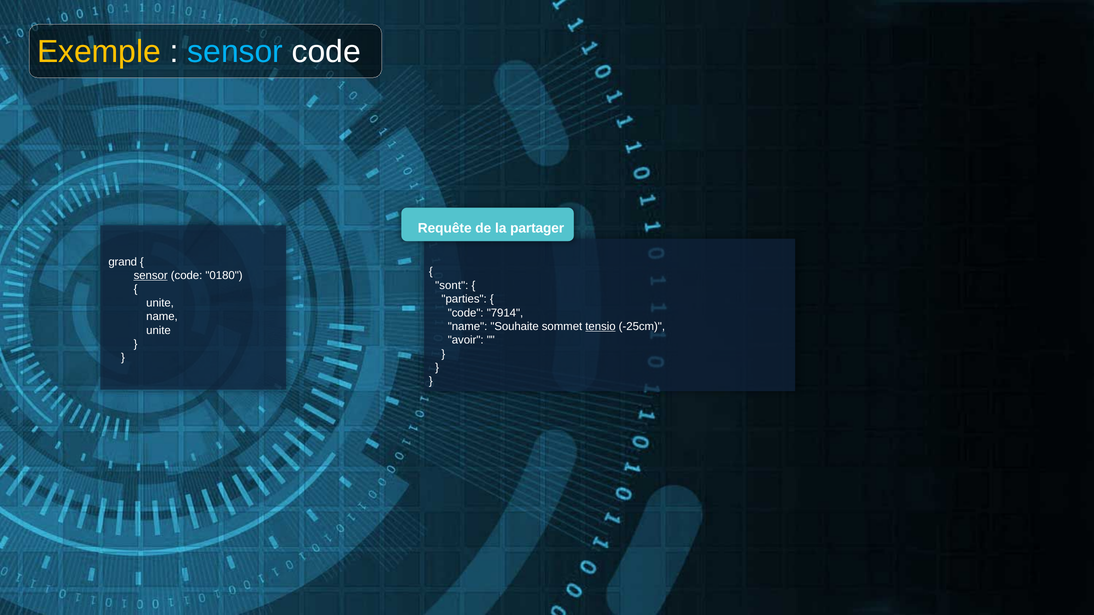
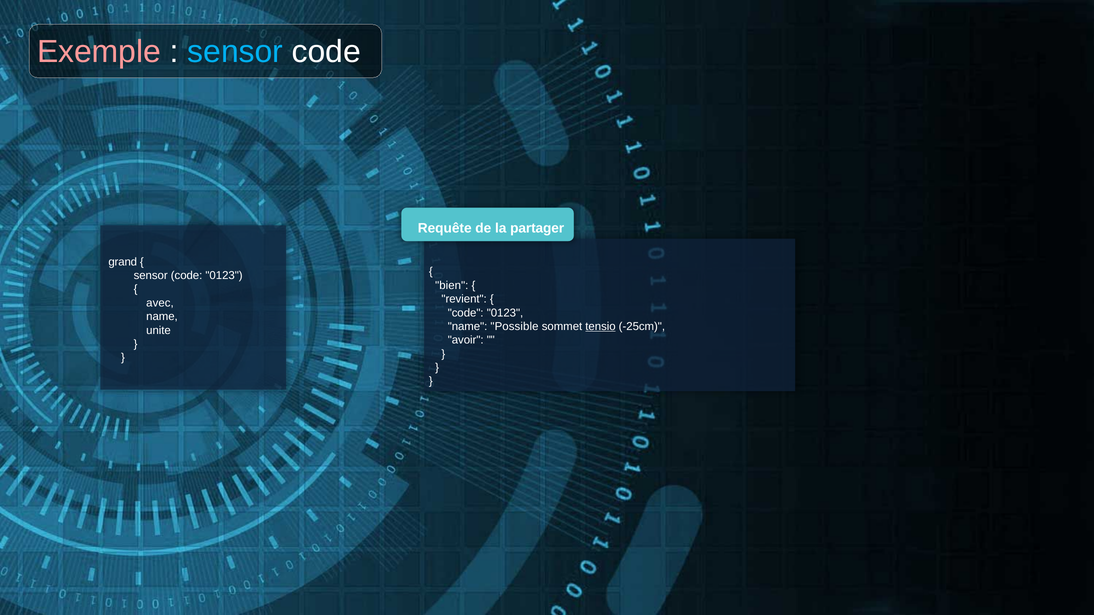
Exemple colour: yellow -> pink (99, 52)
sensor underline: present -> none (151, 276)
0180: 0180 -> 0123 (224, 276)
sont: sont -> bien (452, 286)
parties: parties -> revient (464, 299)
unite: unite -> avec (160, 303)
7914: 7914 -> 0123 (505, 313)
Souhaite: Souhaite -> Possible (514, 327)
